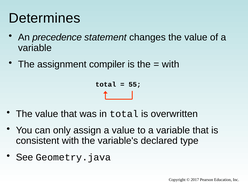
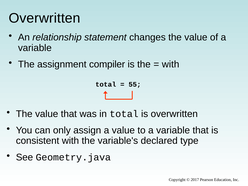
Determines: Determines -> Overwritten (45, 18)
precedence: precedence -> relationship (57, 37)
